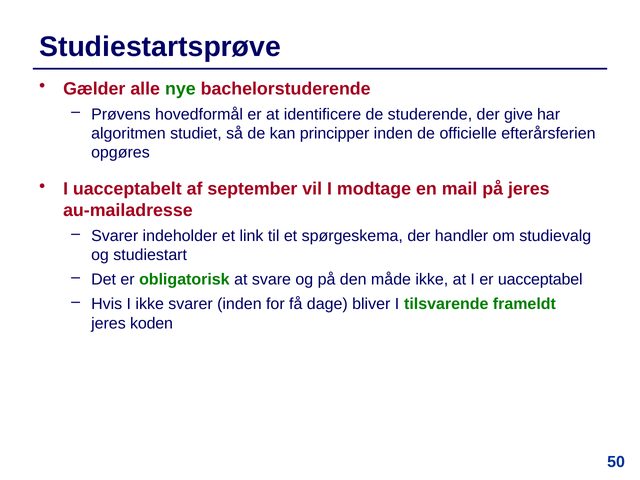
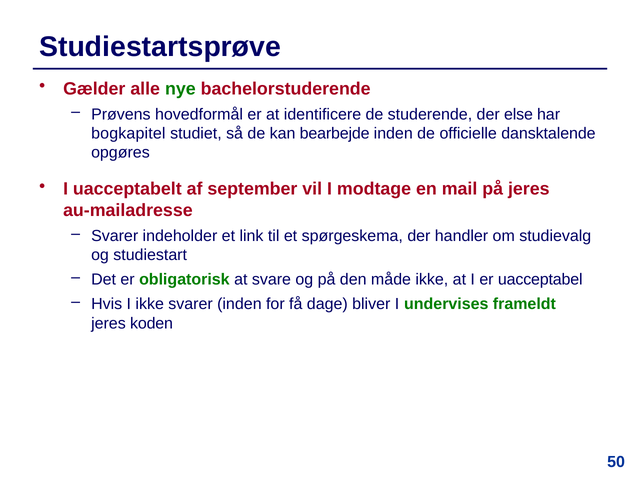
give: give -> else (518, 114)
algoritmen: algoritmen -> bogkapitel (128, 133)
principper: principper -> bearbejde (335, 133)
efterårsferien: efterårsferien -> dansktalende (548, 133)
tilsvarende: tilsvarende -> undervises (446, 304)
